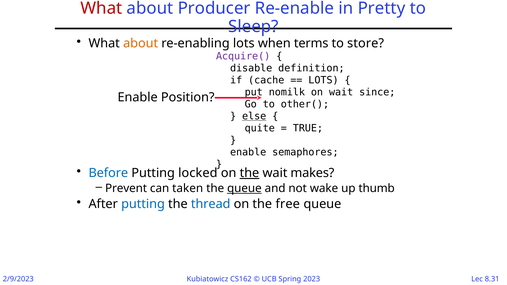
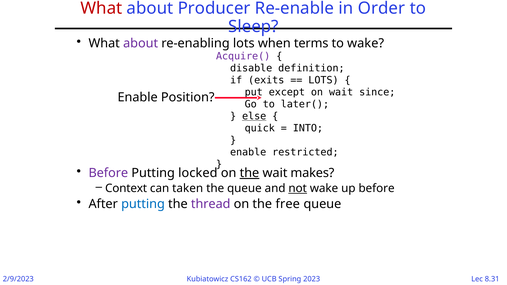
Pretty: Pretty -> Order (382, 8)
about colour: orange -> purple (141, 43)
to store: store -> wake (366, 43)
cache: cache -> exits (266, 80)
nomilk: nomilk -> except (287, 92)
other(: other( -> later( (305, 104)
quite: quite -> quick (260, 128)
TRUE: TRUE -> INTO (308, 128)
semaphores: semaphores -> restricted (305, 152)
Before colour: blue -> purple (108, 173)
Prevent: Prevent -> Context (126, 189)
queue underline: present -> none (244, 189)
not underline: none -> present (298, 189)
up thumb: thumb -> before (377, 189)
thread colour: blue -> purple (211, 204)
